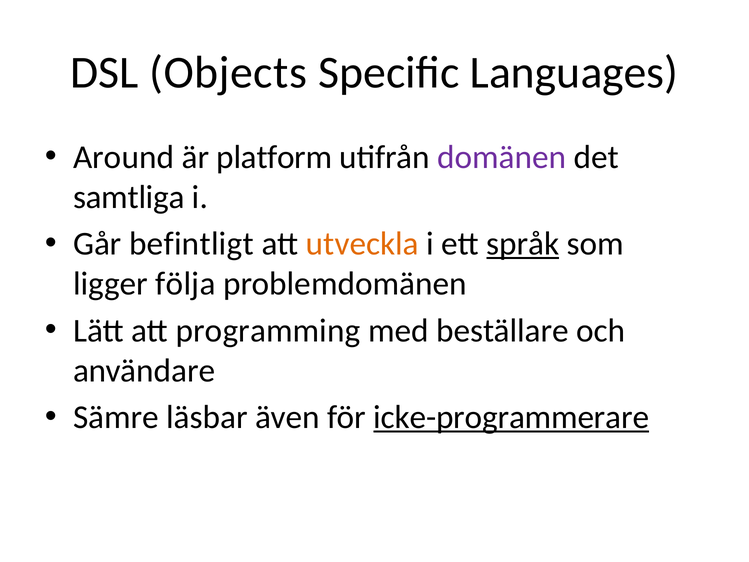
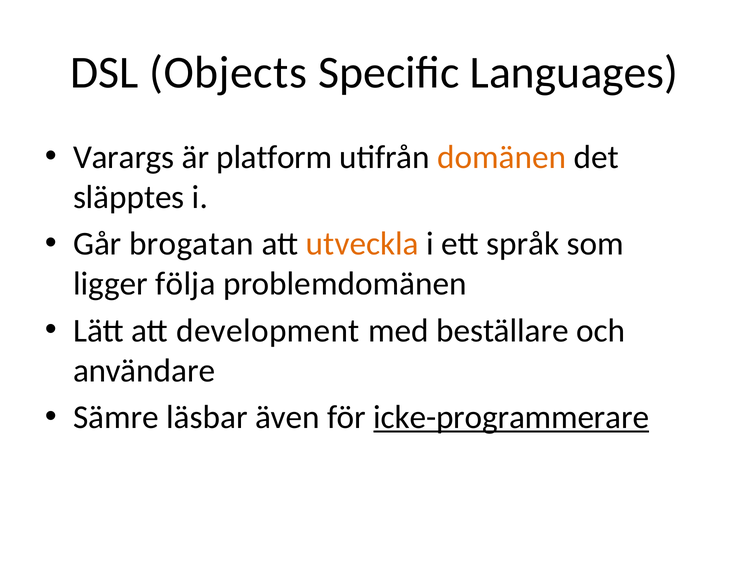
Around: Around -> Varargs (124, 157)
domänen colour: purple -> orange (502, 157)
samtliga: samtliga -> släpptes (129, 197)
befintligt: befintligt -> brogatan (191, 244)
språk underline: present -> none (523, 244)
programming: programming -> development (268, 330)
